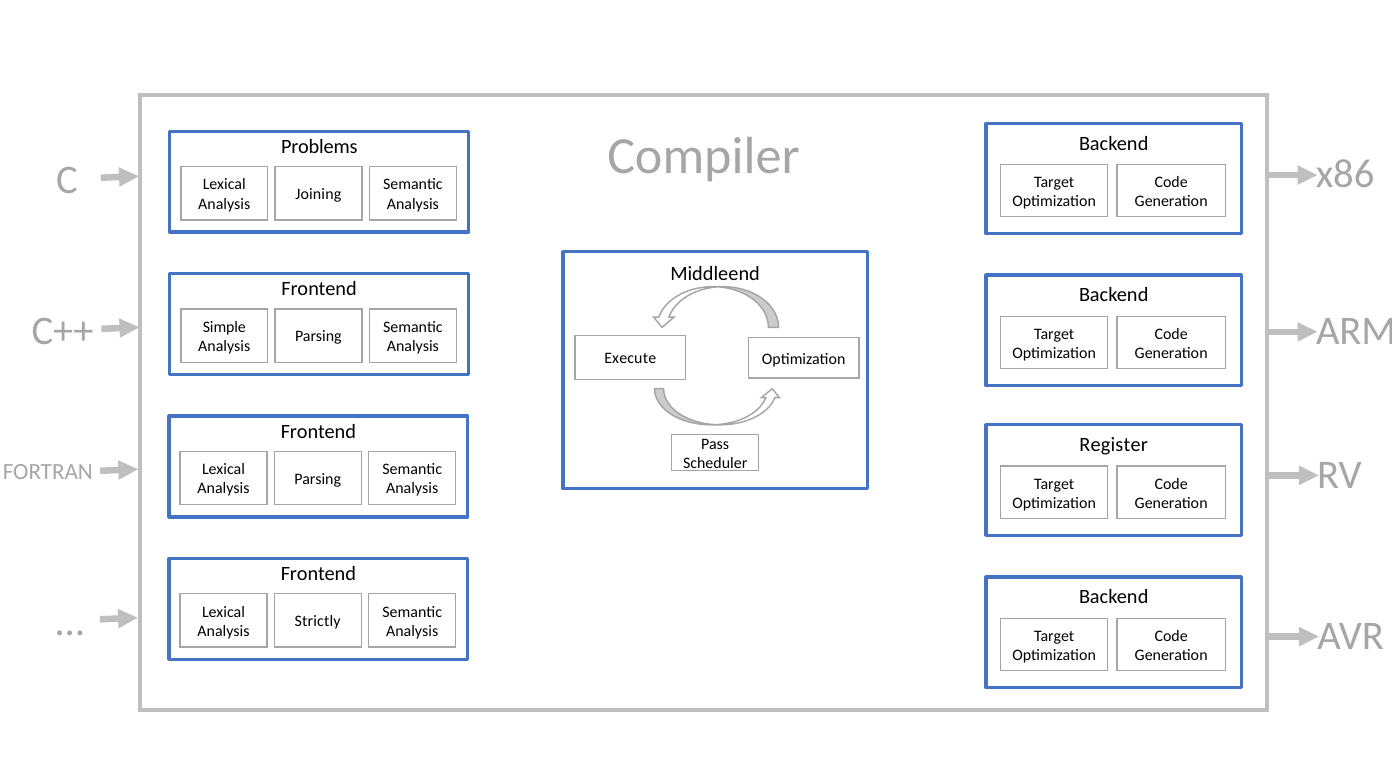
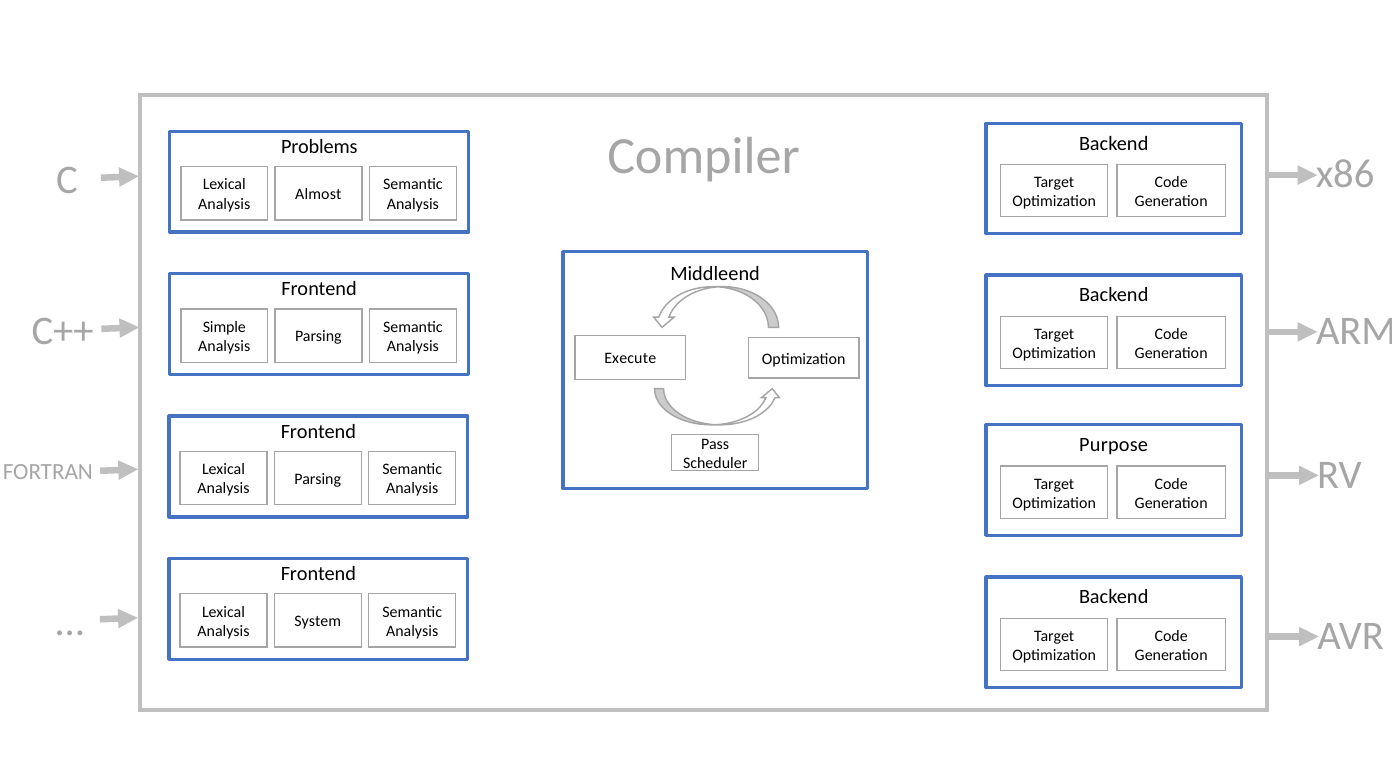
Joining: Joining -> Almost (318, 194)
Register: Register -> Purpose (1114, 445)
Strictly: Strictly -> System (318, 622)
